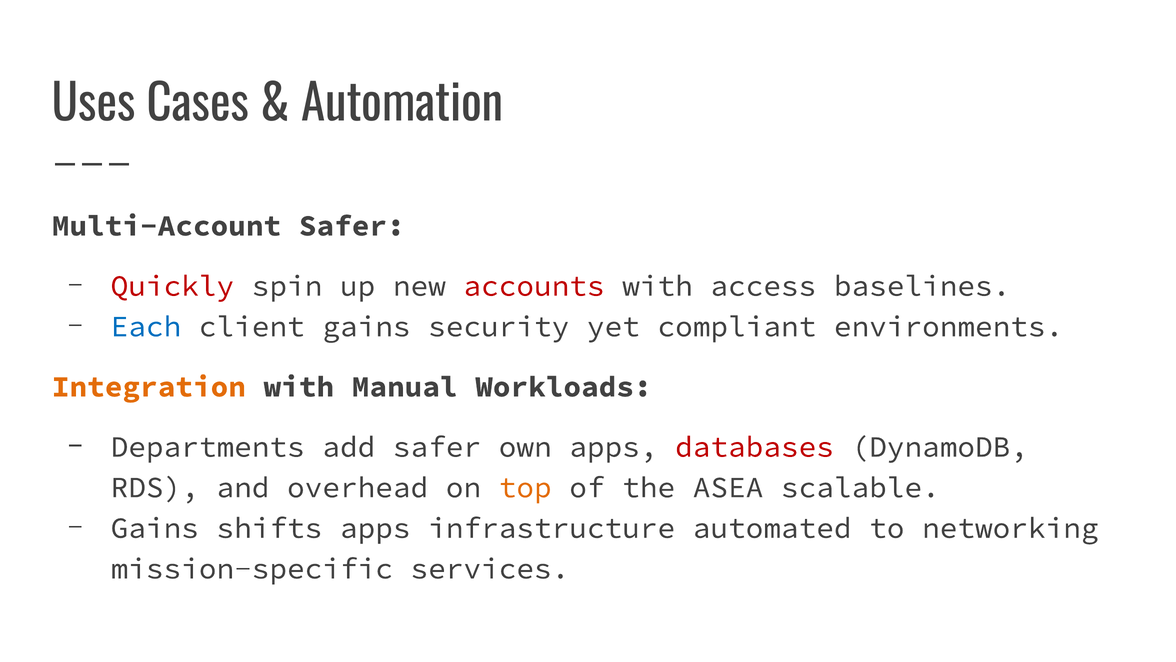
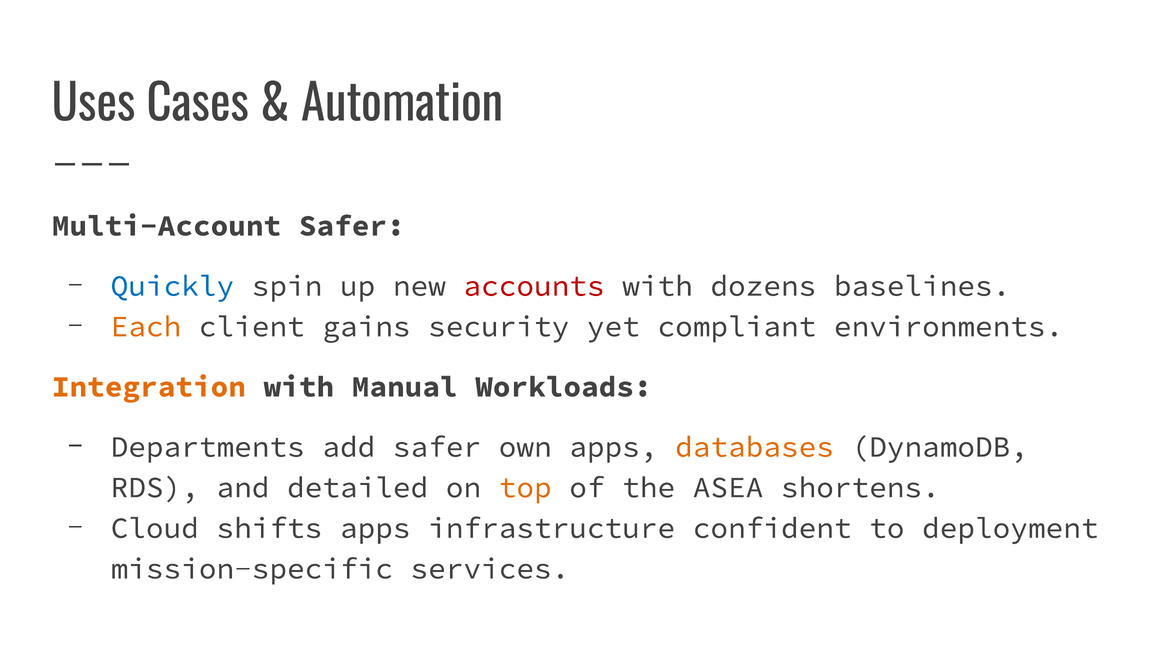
Quickly colour: red -> blue (172, 286)
access: access -> dozens (763, 286)
Each colour: blue -> orange (146, 326)
databases colour: red -> orange (755, 447)
overhead: overhead -> detailed (358, 487)
scalable: scalable -> shortens (860, 487)
Gains: Gains -> Cloud (155, 528)
automated: automated -> confident (772, 528)
networking: networking -> deployment (1010, 528)
